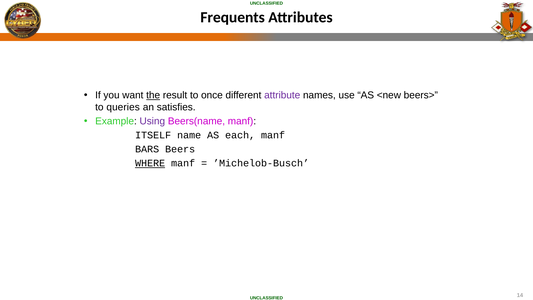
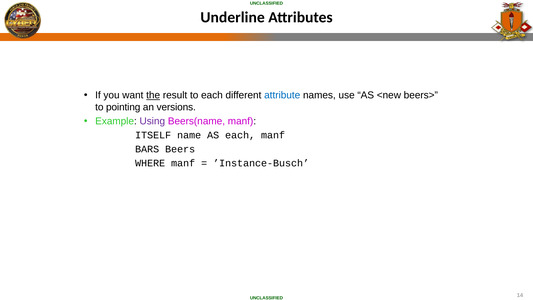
Frequents: Frequents -> Underline (233, 18)
to once: once -> each (212, 95)
attribute colour: purple -> blue (282, 95)
queries: queries -> pointing (123, 107)
satisfies: satisfies -> versions (176, 107)
WHERE underline: present -> none (150, 163)
’Michelob-Busch: ’Michelob-Busch -> ’Instance-Busch (261, 163)
